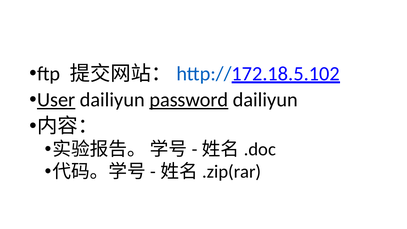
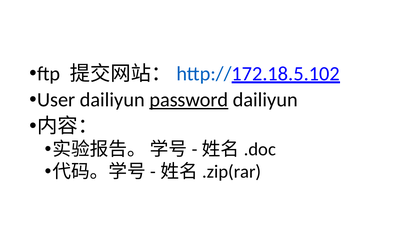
User underline: present -> none (56, 100)
